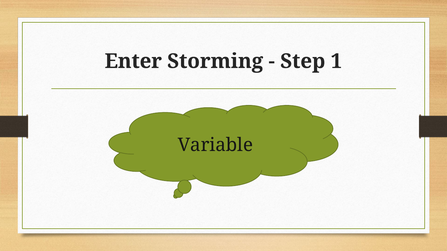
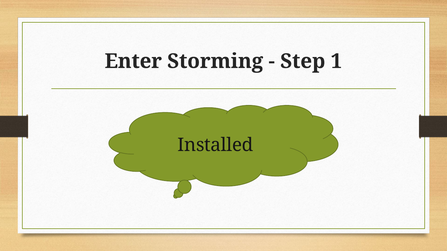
Variable: Variable -> Installed (215, 145)
